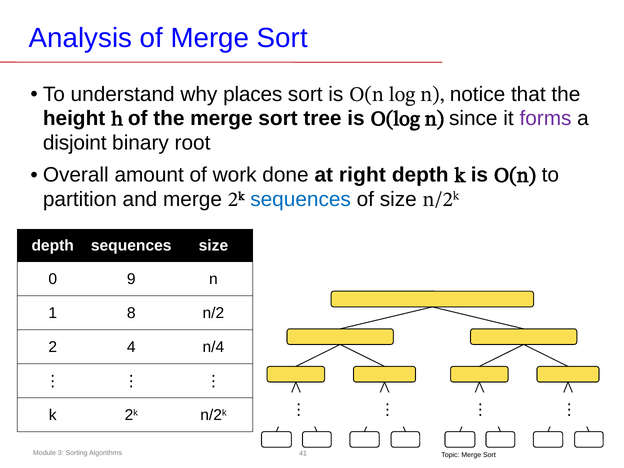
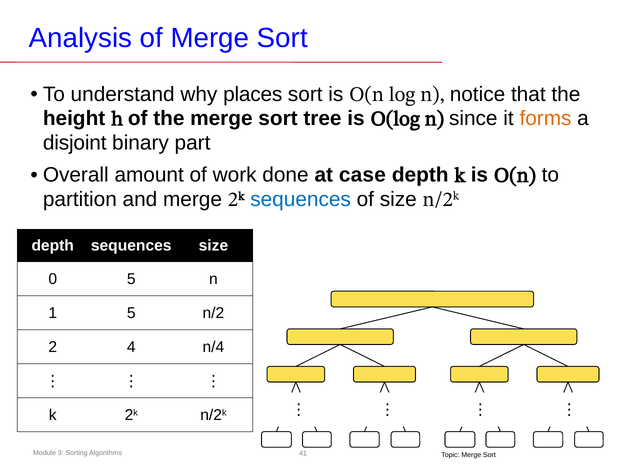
forms colour: purple -> orange (546, 119)
root: root -> part (193, 143)
right: right -> case (362, 175)
0 9: 9 -> 5 (131, 279)
1 8: 8 -> 5 (131, 313)
